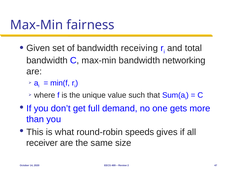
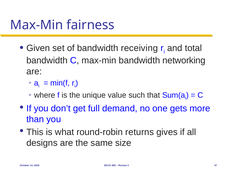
speeds: speeds -> returns (140, 132)
receiver: receiver -> designs (42, 143)
